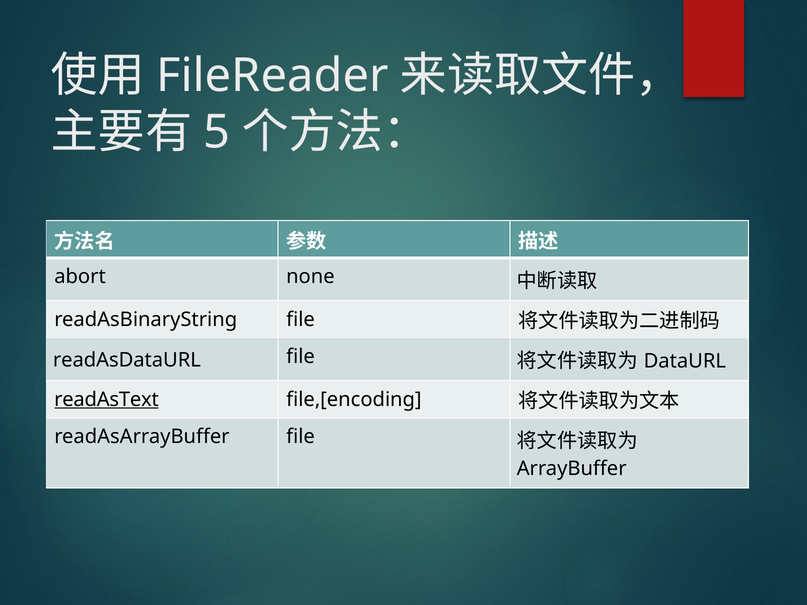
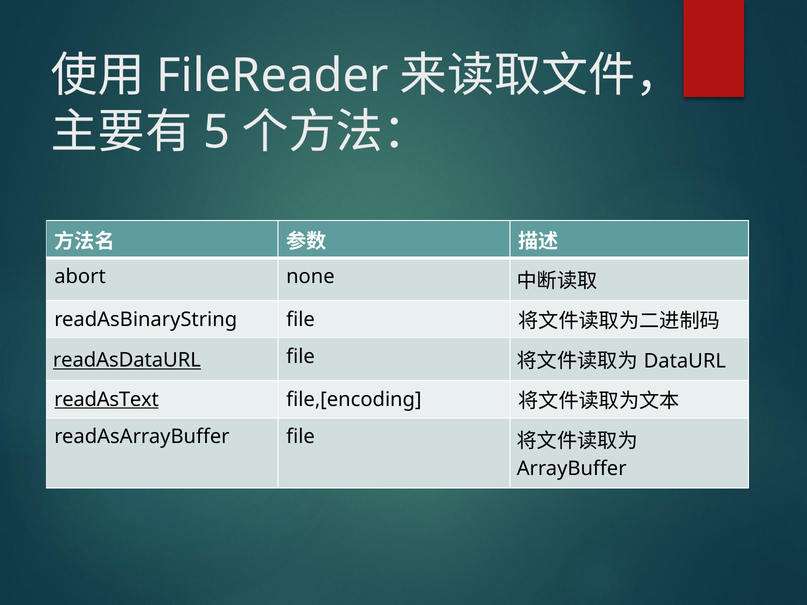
readAsDataURL underline: none -> present (127, 360)
